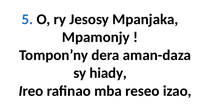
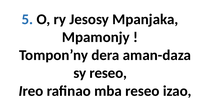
sy hiady: hiady -> reseo (108, 73)
